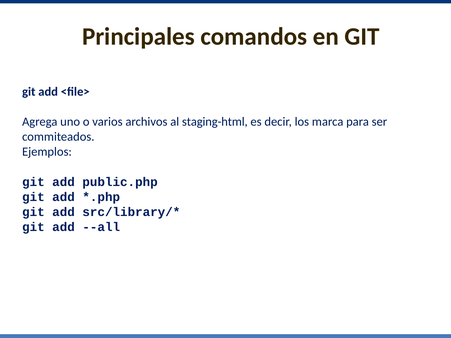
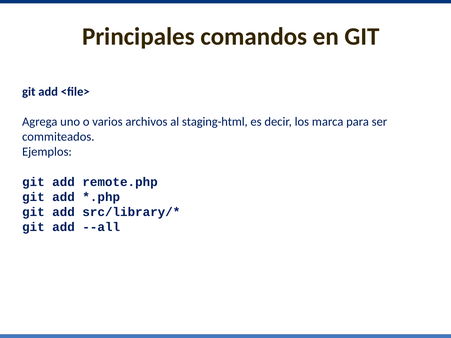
public.php: public.php -> remote.php (120, 182)
